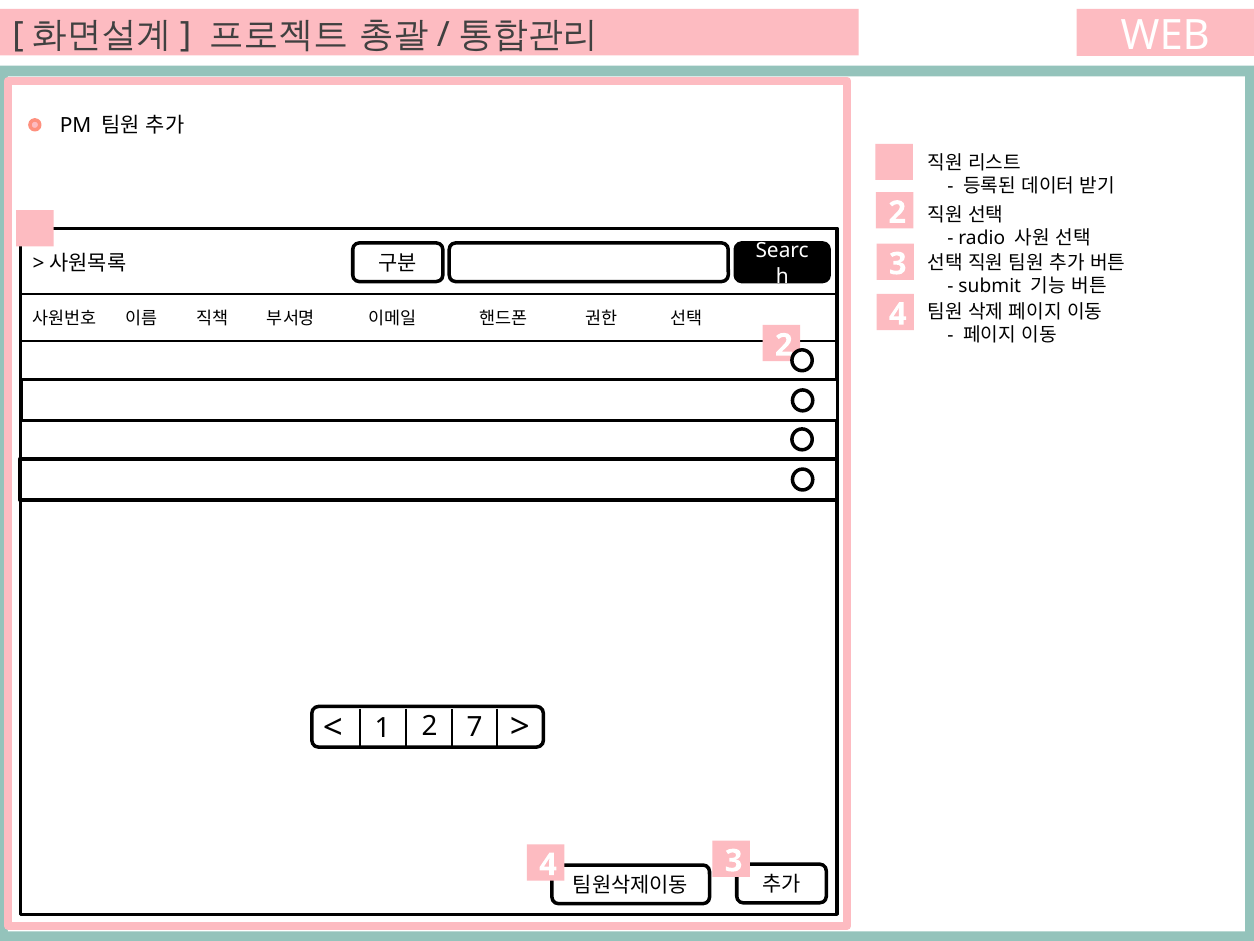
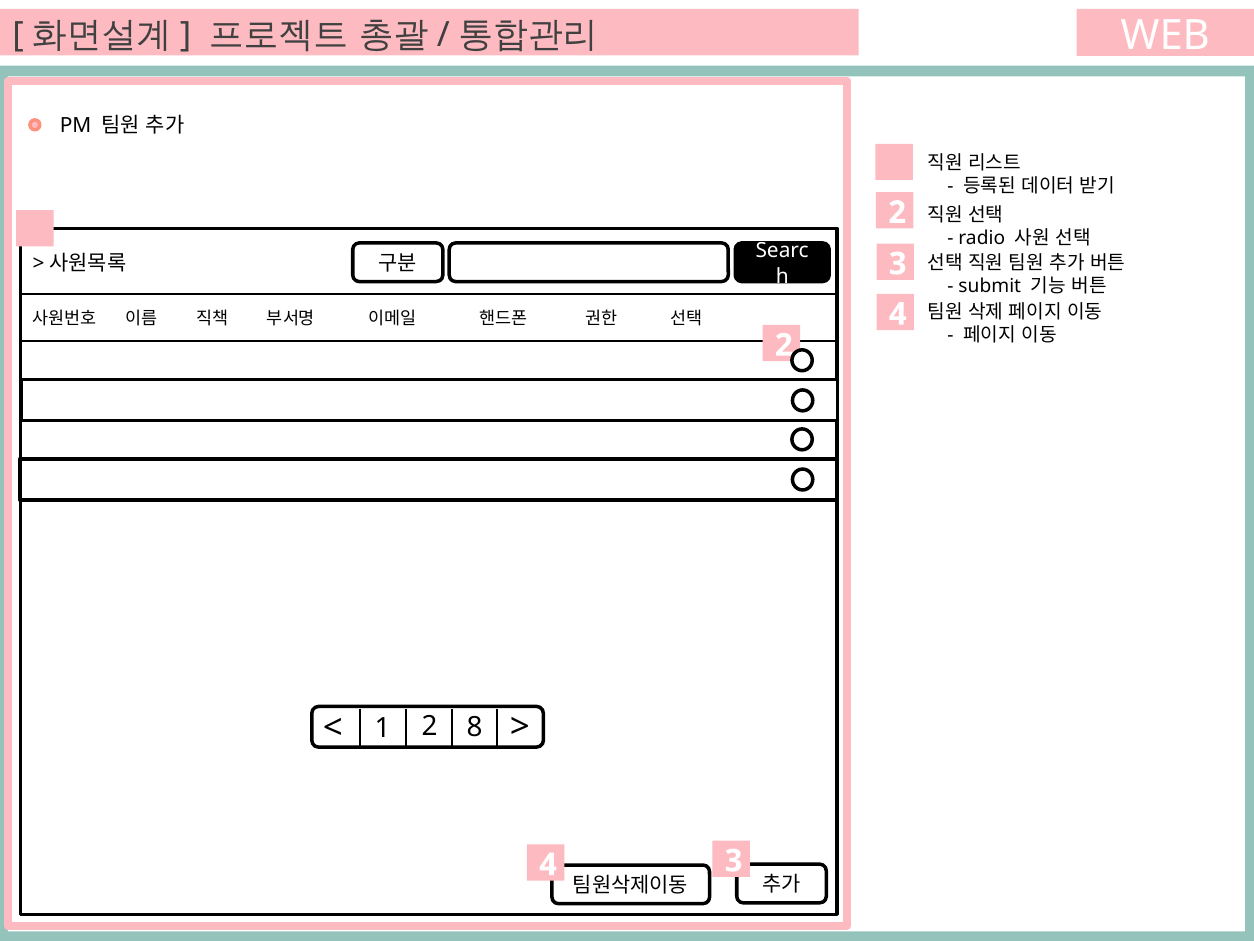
7: 7 -> 8 (475, 727)
